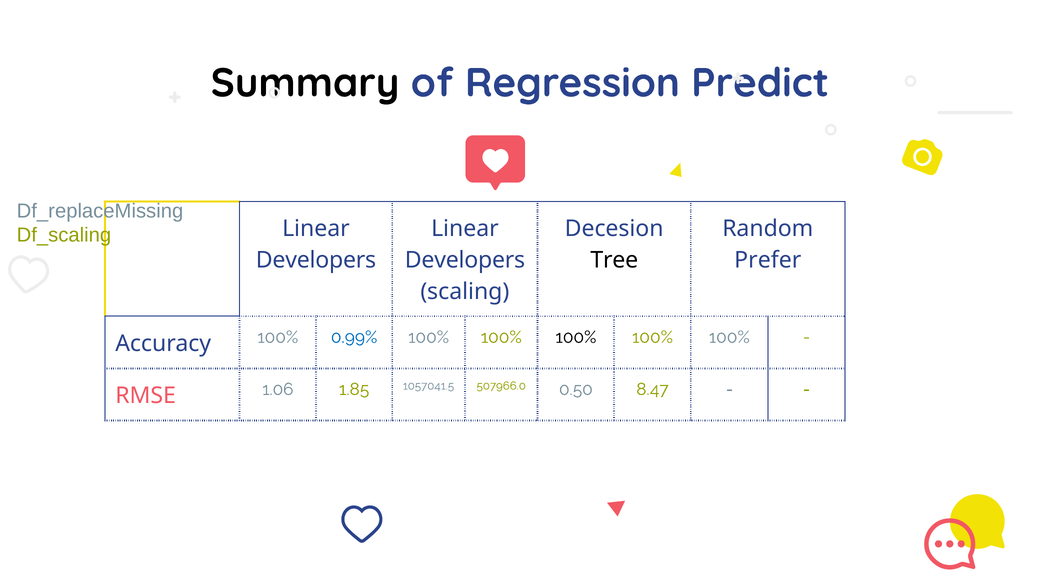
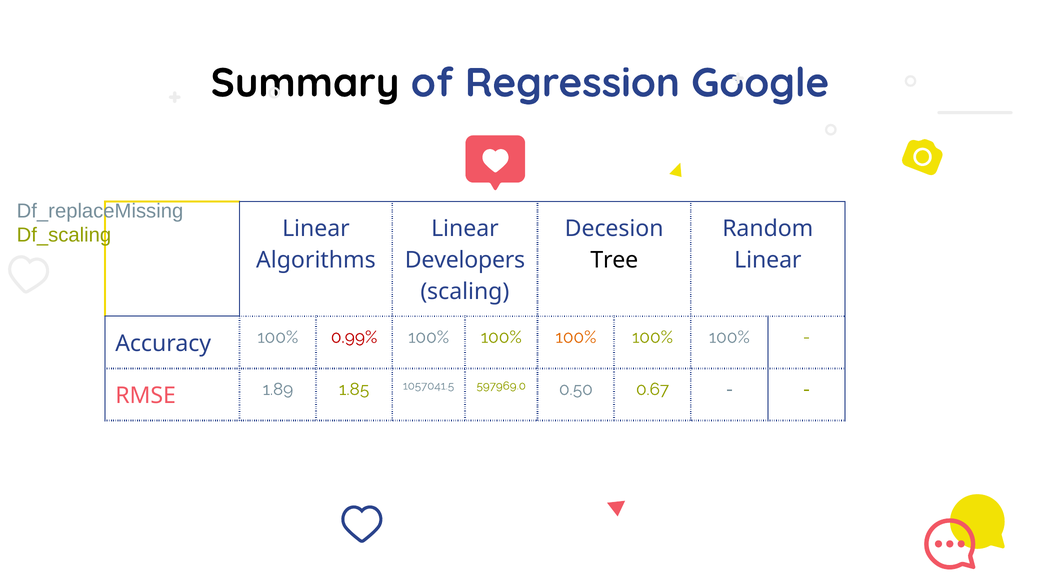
Predict: Predict -> Google (760, 83)
Developers: Developers -> Algorithms (316, 260)
Prefer: Prefer -> Linear (768, 260)
0.99% colour: blue -> red (354, 337)
100% colour: black -> orange (576, 337)
1.06: 1.06 -> 1.89 (278, 389)
507966.0: 507966.0 -> 597969.0 (501, 386)
8.47: 8.47 -> 0.67 (653, 389)
